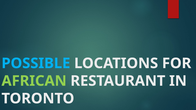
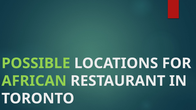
POSSIBLE colour: light blue -> light green (36, 63)
